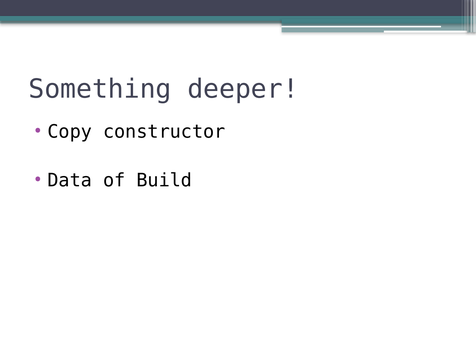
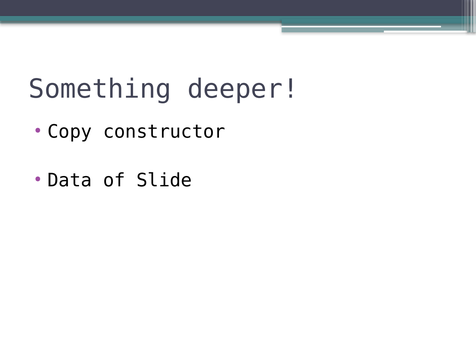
Build: Build -> Slide (164, 180)
